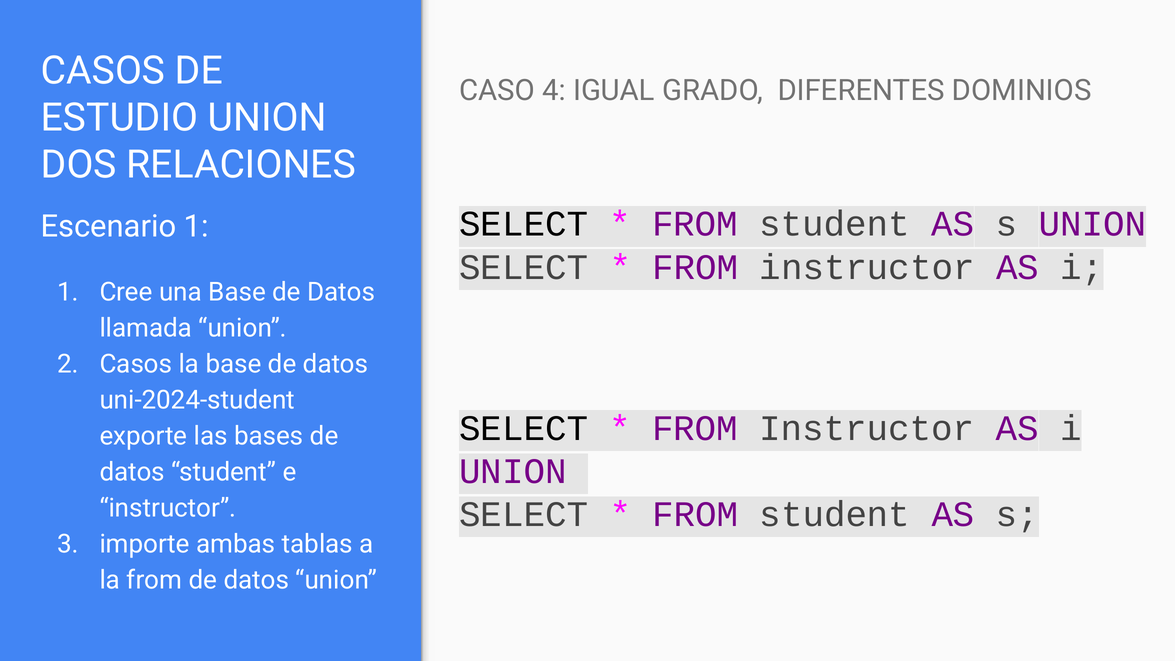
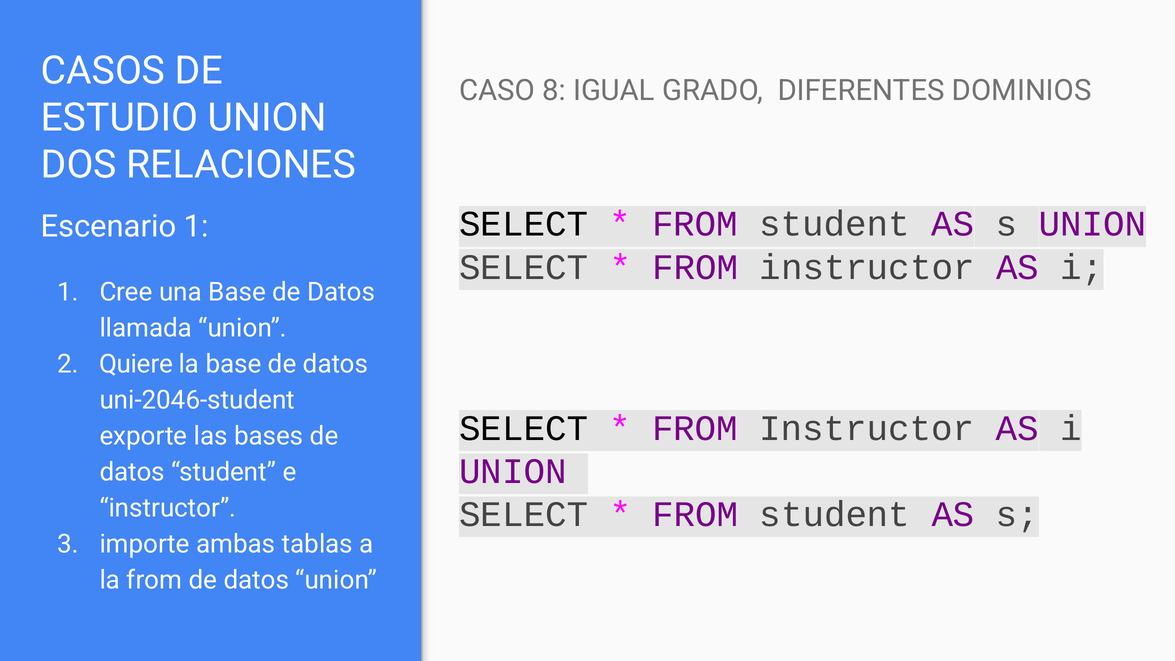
4: 4 -> 8 (554, 91)
Casos: Casos -> Quiere (136, 364)
uni-2024-student: uni-2024-student -> uni-2046-student (197, 400)
